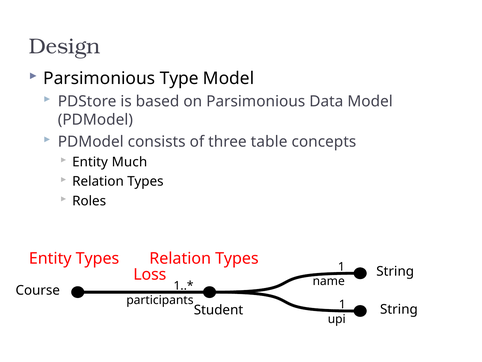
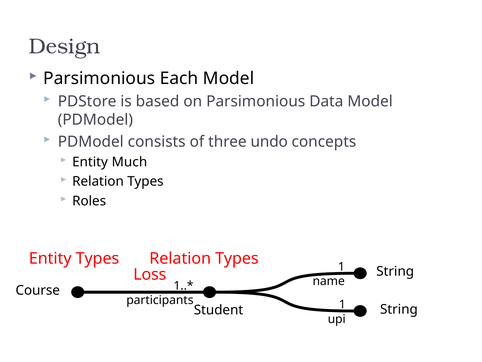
Type: Type -> Each (179, 78)
table: table -> undo (269, 141)
